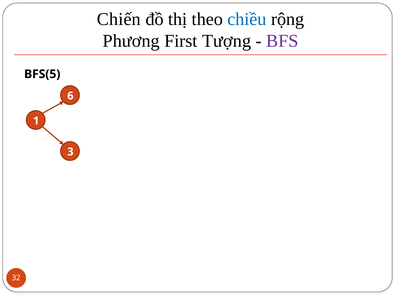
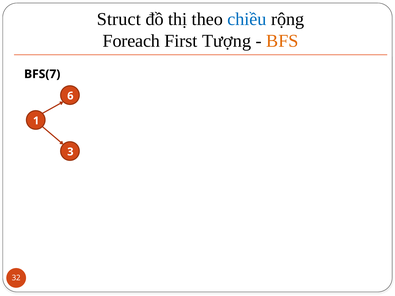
Chiến: Chiến -> Struct (119, 19)
Phương: Phương -> Foreach (131, 41)
BFS colour: purple -> orange (282, 41)
BFS(5: BFS(5 -> BFS(7 (42, 74)
